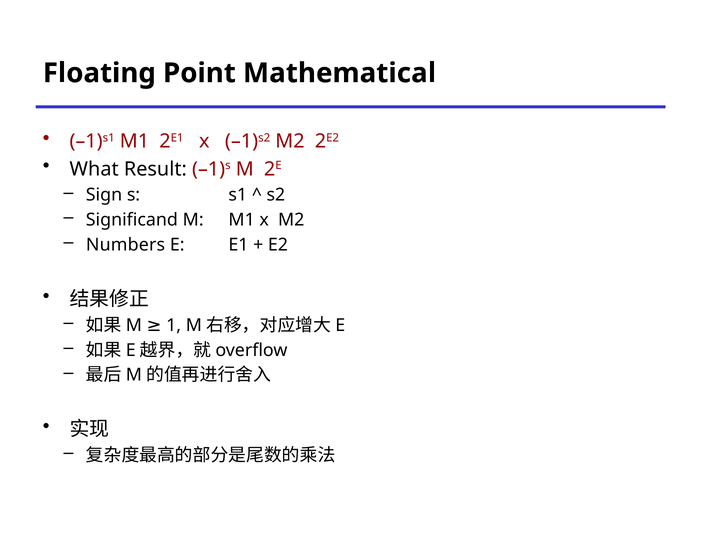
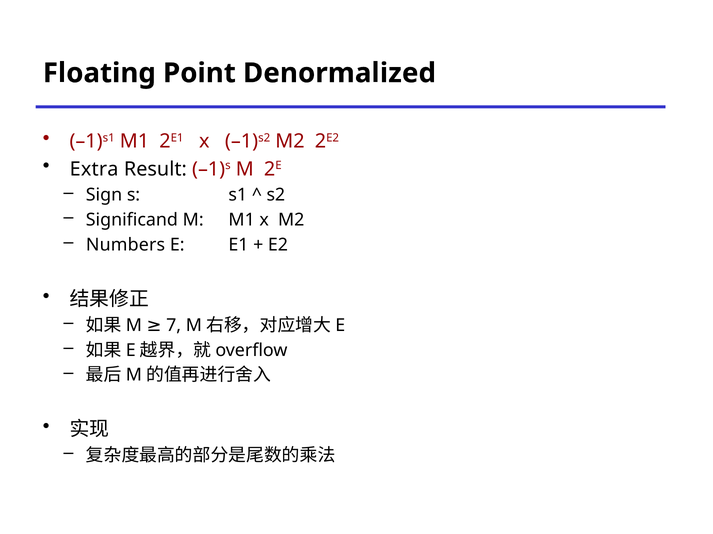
Mathematical: Mathematical -> Denormalized (339, 73)
What: What -> Extra (94, 169)
1: 1 -> 7 (174, 326)
